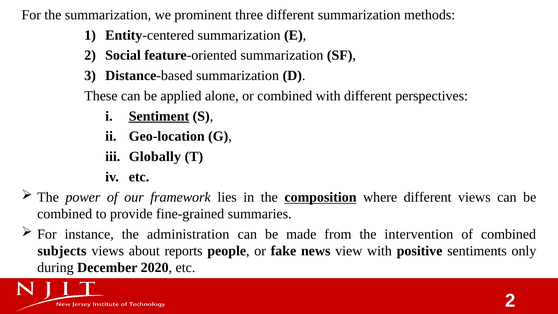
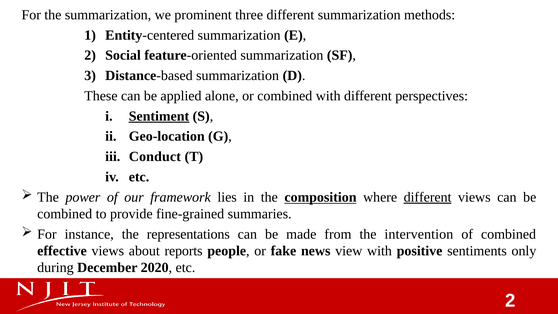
Globally: Globally -> Conduct (155, 157)
different underline: none -> present (428, 197)
administration: administration -> representations (188, 234)
subjects: subjects -> effective (62, 251)
